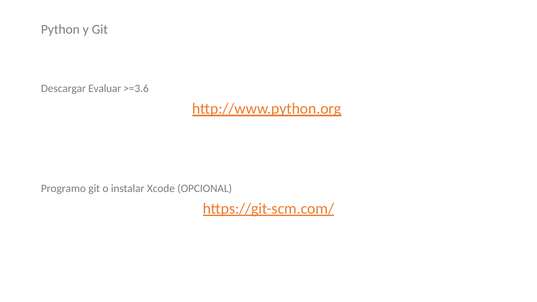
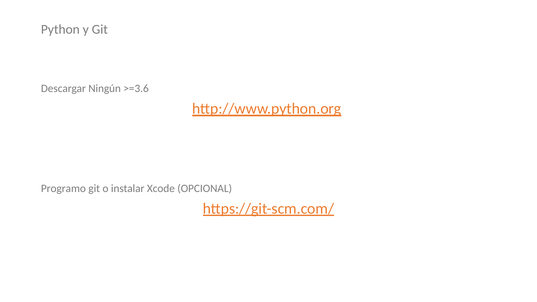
Evaluar: Evaluar -> Ningún (105, 88)
